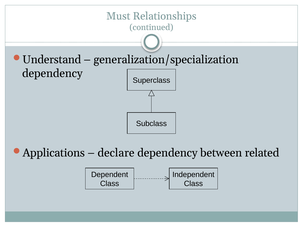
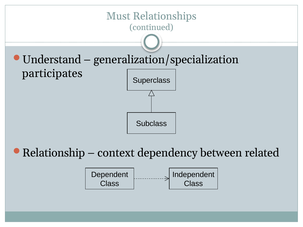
dependency: dependency -> participates (52, 73)
Applications: Applications -> Relationship (54, 153)
declare: declare -> context (116, 153)
